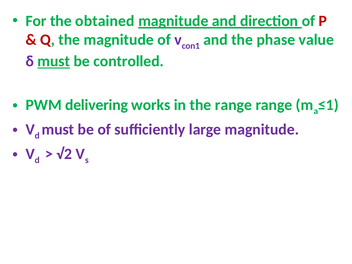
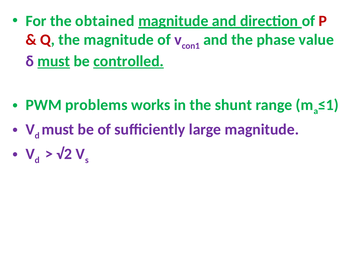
controlled underline: none -> present (129, 61)
delivering: delivering -> problems (96, 105)
the range: range -> shunt (233, 105)
